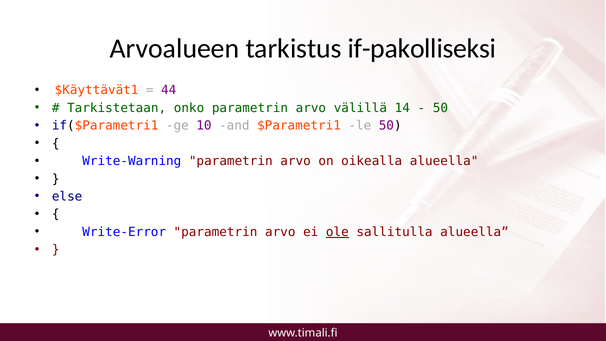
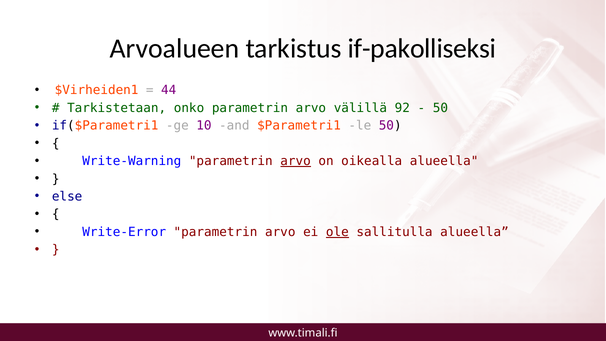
$Käyttävät1: $Käyttävät1 -> $Virheiden1 (97, 90)
14: 14 -> 92 (402, 108)
arvo underline: none -> present (296, 161)
